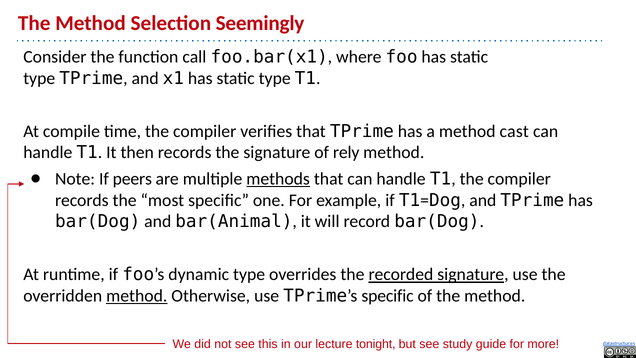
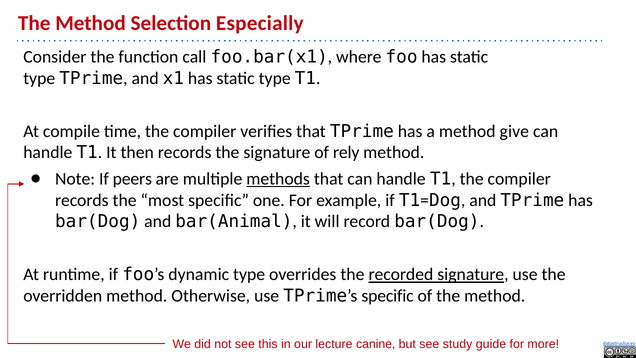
Seemingly: Seemingly -> Especially (260, 23)
cast: cast -> give (514, 131)
method underline: present -> none (137, 296)
tonight: tonight -> canine (376, 344)
